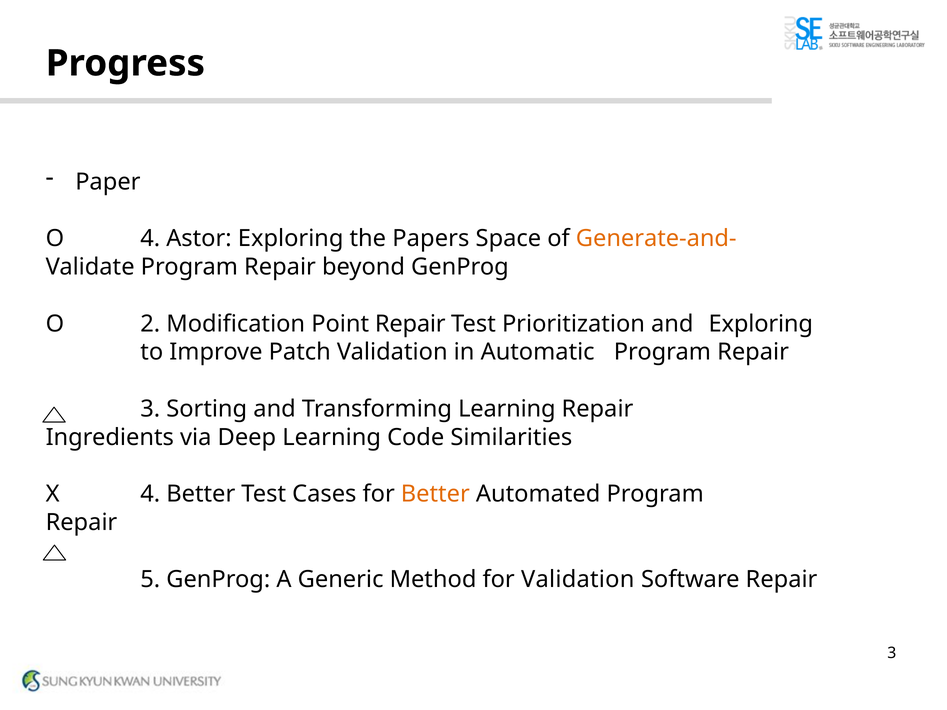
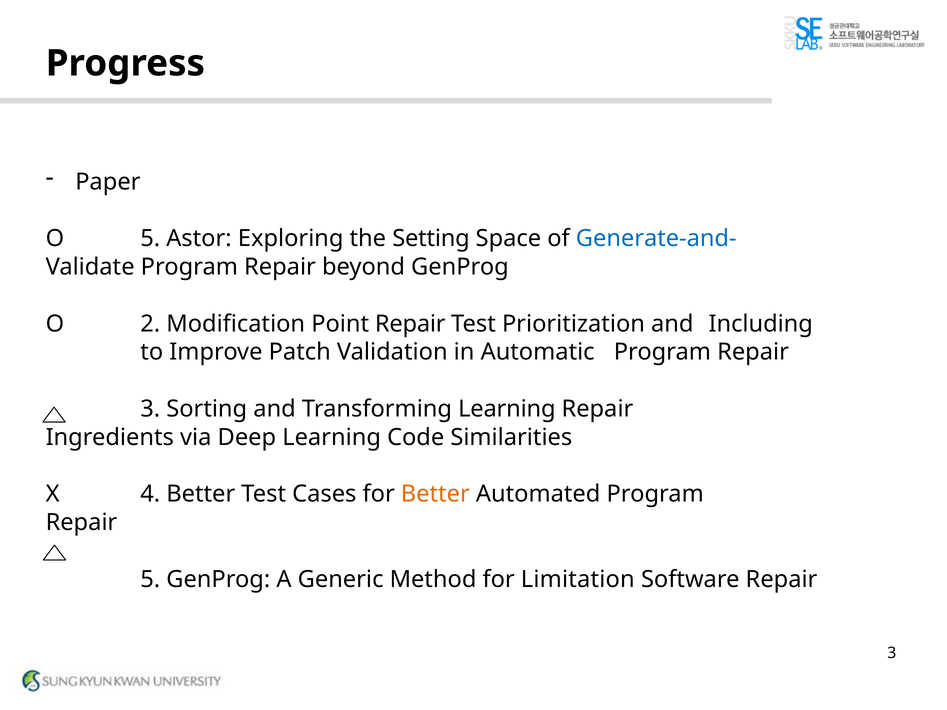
O 4: 4 -> 5 (150, 239)
Papers: Papers -> Setting (431, 239)
Generate-and- colour: orange -> blue (656, 239)
and Exploring: Exploring -> Including (761, 324)
for Validation: Validation -> Limitation (578, 580)
